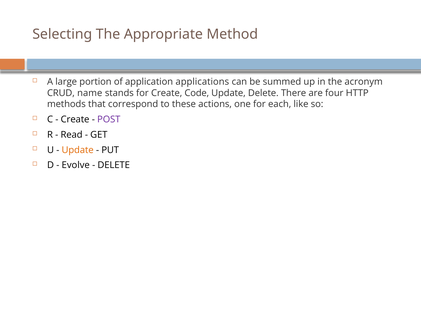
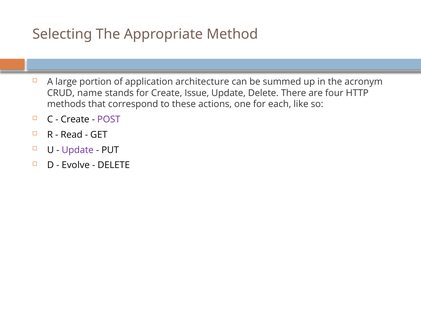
applications: applications -> architecture (202, 82)
Code: Code -> Issue (197, 93)
Update colour: orange -> purple (78, 150)
